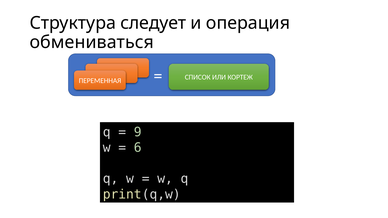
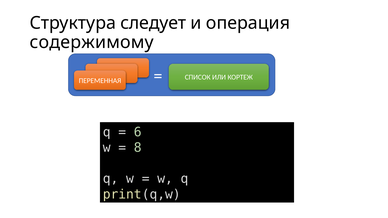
обмениваться: обмениваться -> содержимому (92, 42)
9: 9 -> 6 (138, 132)
6: 6 -> 8 (138, 148)
